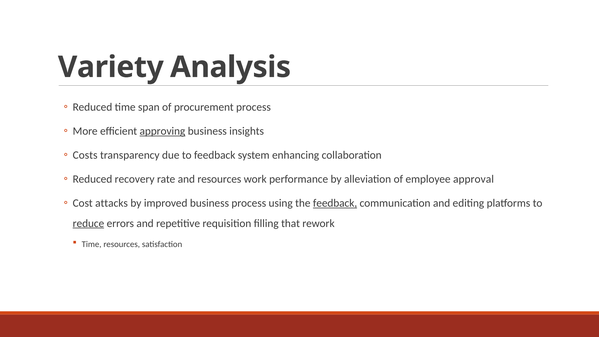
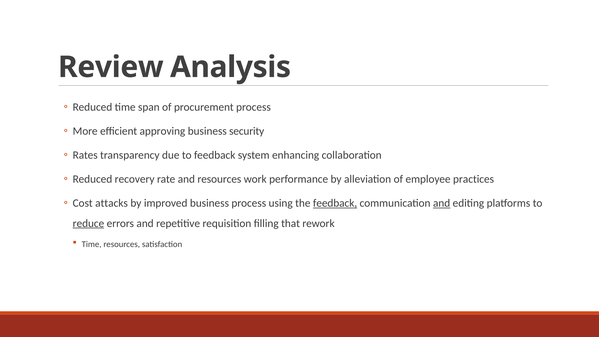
Variety: Variety -> Review (111, 67)
approving underline: present -> none (162, 131)
insights: insights -> security (247, 131)
Costs: Costs -> Rates (85, 155)
approval: approval -> practices (474, 179)
and underline: none -> present (442, 203)
